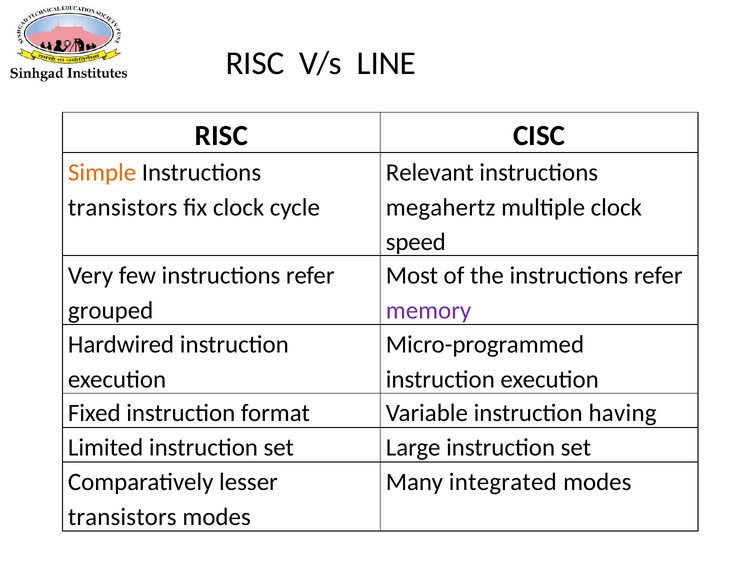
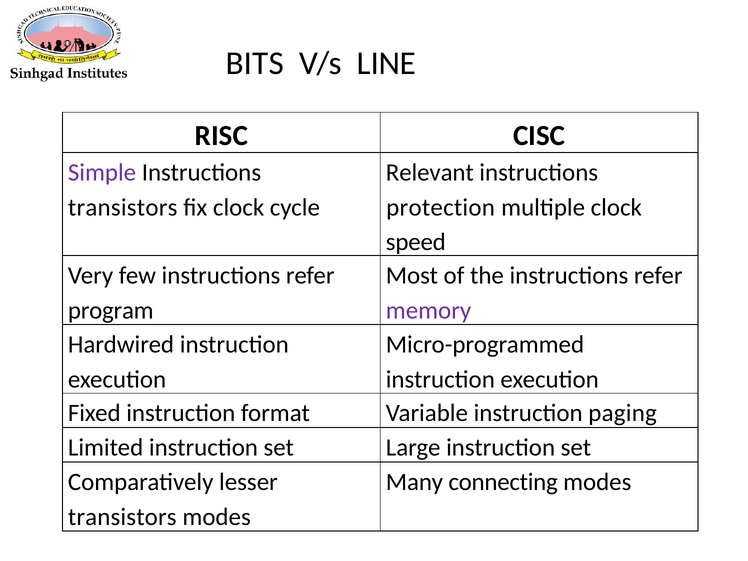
RISC: RISC -> BITS (255, 63)
Simple colour: orange -> purple (102, 172)
megahertz: megahertz -> protection (441, 207)
grouped: grouped -> program (111, 311)
having: having -> paging (623, 413)
integrated: integrated -> connecting (503, 482)
